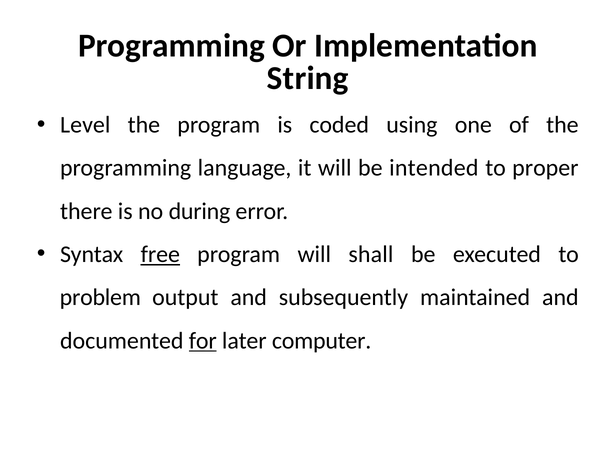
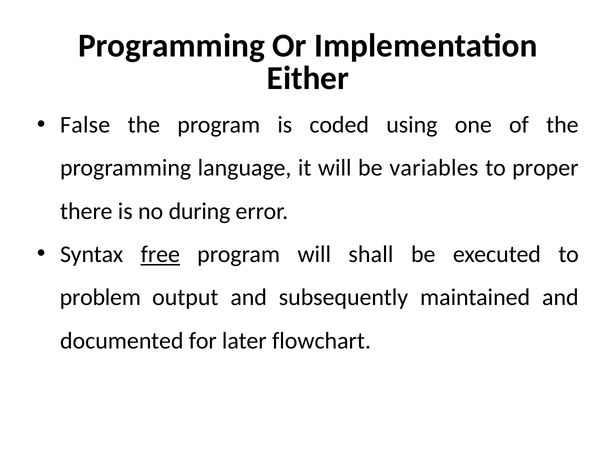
String: String -> Either (308, 78)
Level: Level -> False (85, 125)
intended: intended -> variables (434, 168)
for underline: present -> none (203, 341)
computer: computer -> flowchart (321, 341)
